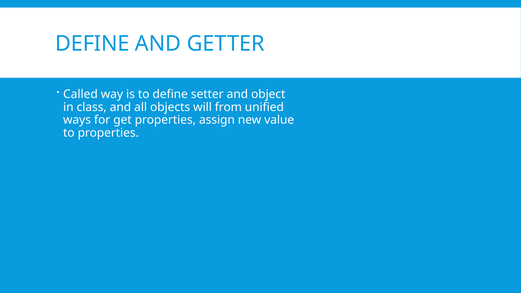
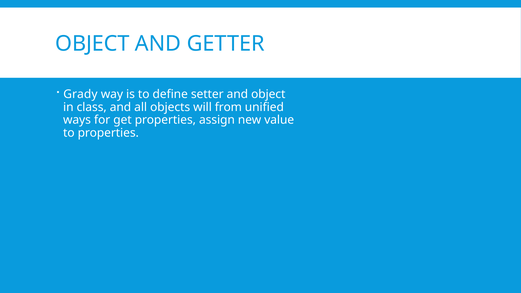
DEFINE: DEFINE -> OBJECT (92, 44)
Called: Called -> Grady (80, 94)
